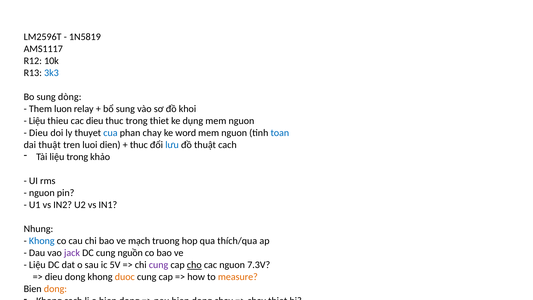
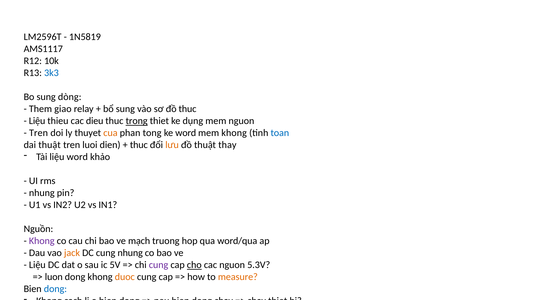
luon: luon -> giao (63, 109)
đồ khoi: khoi -> thuc (188, 109)
trong underline: none -> present (137, 121)
Dieu: Dieu -> Tren (39, 133)
cua colour: blue -> orange (110, 133)
phan chay: chay -> tong (152, 133)
nguon: nguon -> khong (234, 133)
lưu colour: blue -> orange (172, 145)
thuật cach: cach -> thay (227, 145)
liệu trong: trong -> word (77, 157)
nguon: nguon -> nhung (42, 193)
Nhung: Nhung -> Nguồn (38, 229)
Khong colour: blue -> purple (42, 241)
thích/qua: thích/qua -> word/qua (237, 241)
jack colour: purple -> orange (72, 253)
cung nguồn: nguồn -> nhung (130, 253)
7.3V: 7.3V -> 5.3V (259, 265)
dieu: dieu -> luon (54, 277)
dong colour: orange -> blue (55, 289)
